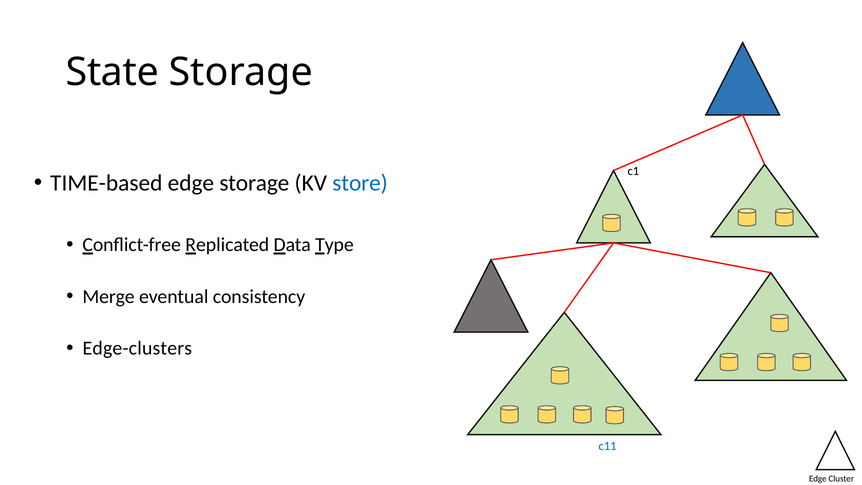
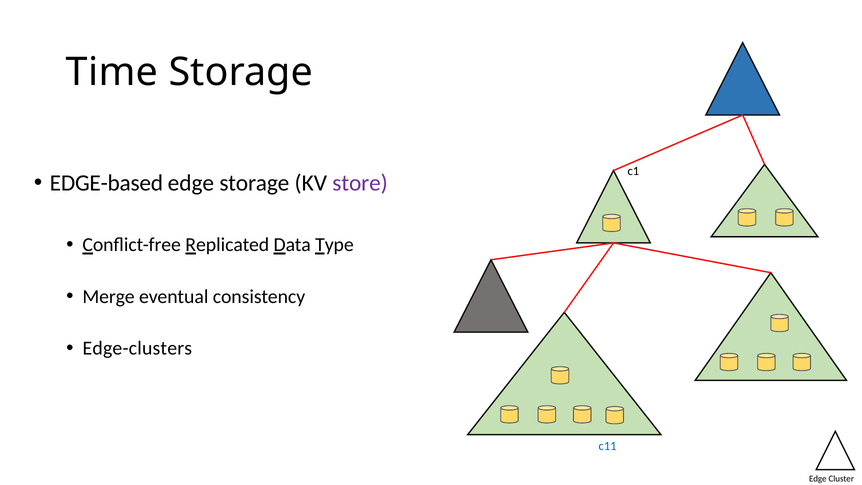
State: State -> Time (112, 72)
TIME-based: TIME-based -> EDGE-based (106, 183)
store colour: blue -> purple (360, 183)
